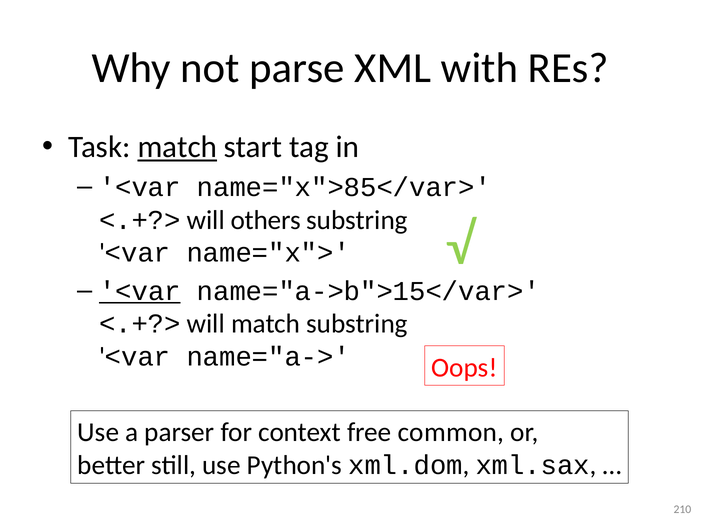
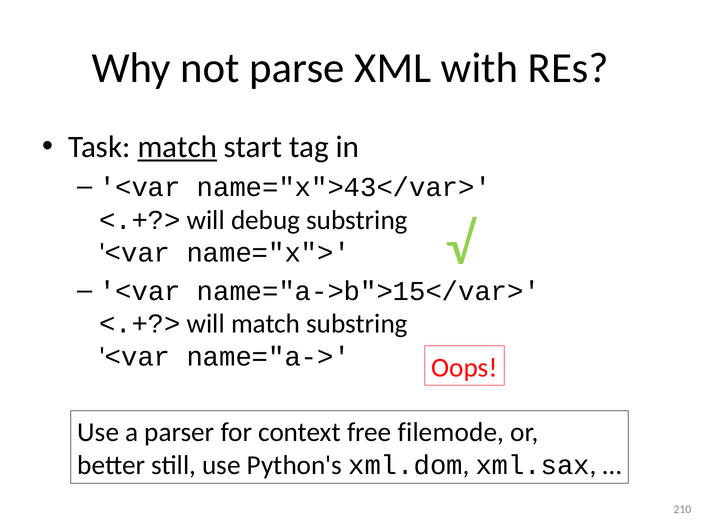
name="x">85</var>: name="x">85</var> -> name="x">43</var> (344, 187)
others: others -> debug (266, 220)
<var underline: present -> none (140, 291)
common: common -> filemode (451, 432)
